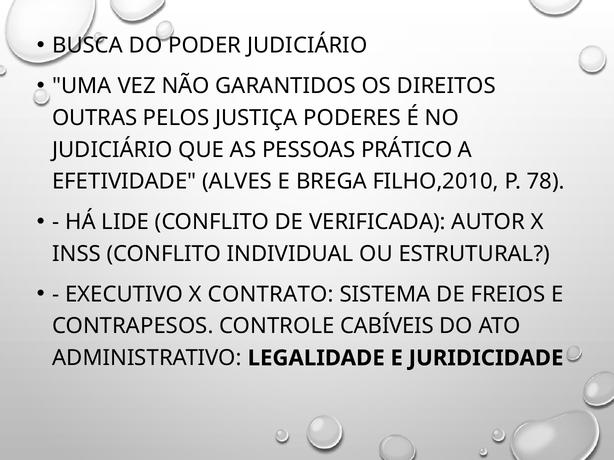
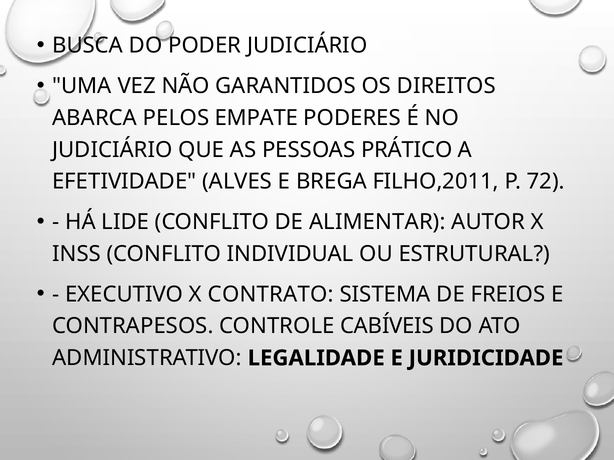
OUTRAS: OUTRAS -> ABARCA (95, 118)
JUSTIÇA: JUSTIÇA -> EMPATE (256, 118)
FILHO,2010: FILHO,2010 -> FILHO,2011 (436, 182)
78: 78 -> 72 (546, 182)
VERIFICADA: VERIFICADA -> ALIMENTAR (377, 222)
